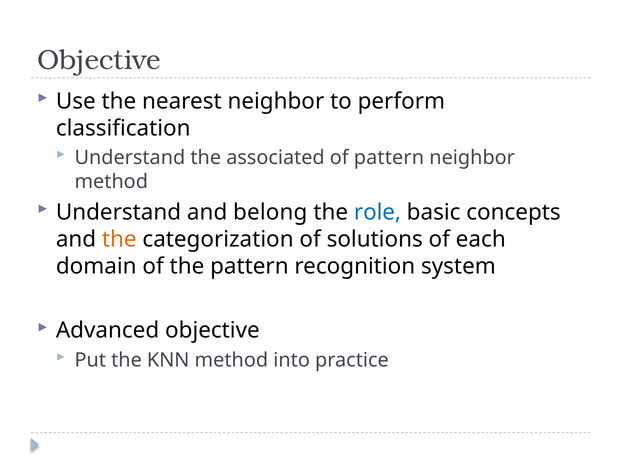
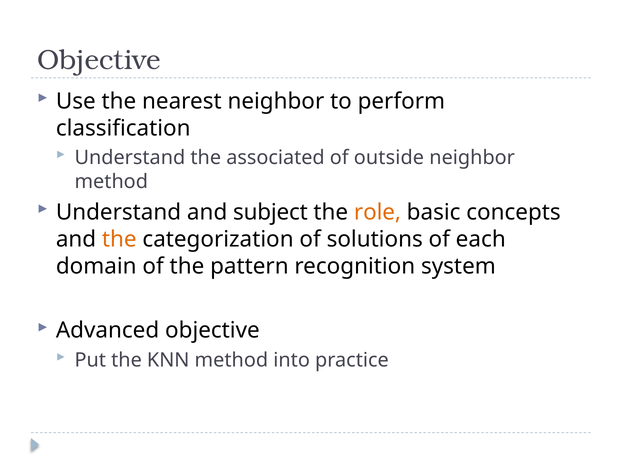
of pattern: pattern -> outside (389, 157)
belong: belong -> subject (270, 212)
role colour: blue -> orange (377, 212)
